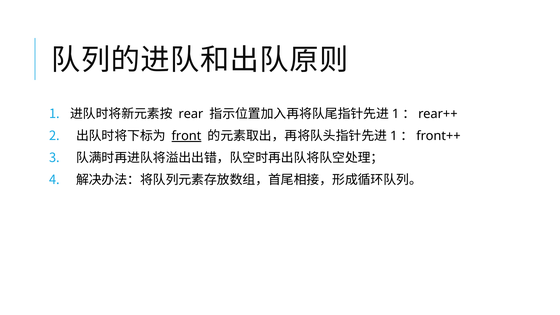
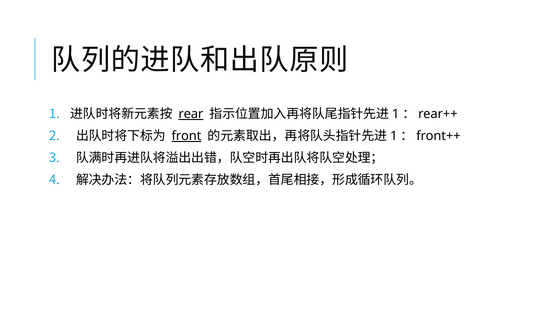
rear underline: none -> present (191, 114)
